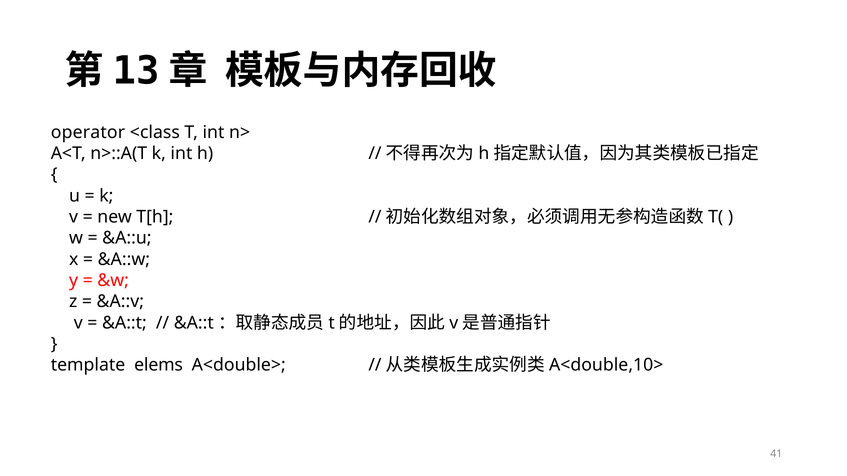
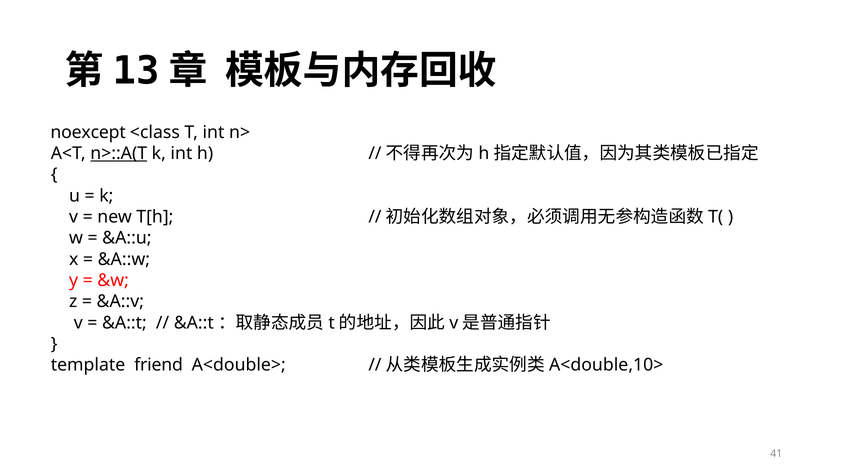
operator: operator -> noexcept (88, 132)
n>::A(T underline: none -> present (119, 154)
elems: elems -> friend (159, 365)
